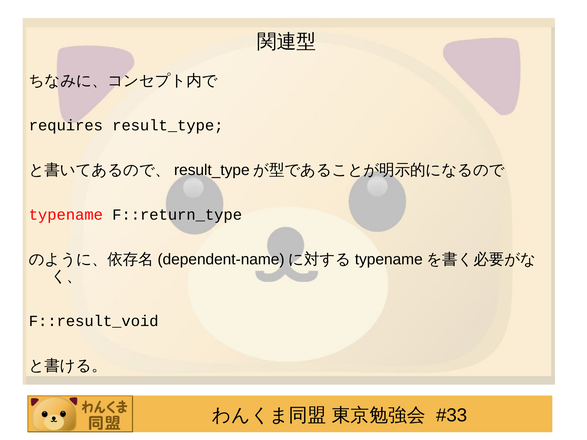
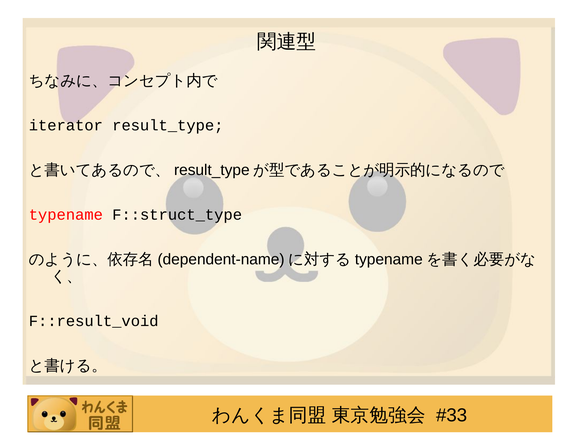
requires: requires -> iterator (66, 126)
F::return_type: F::return_type -> F::struct_type (177, 215)
